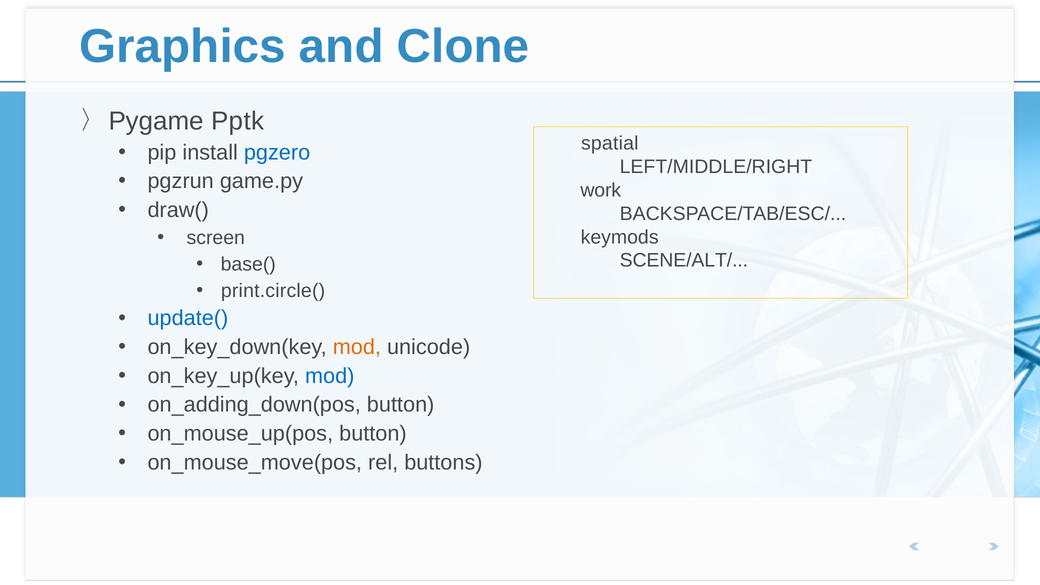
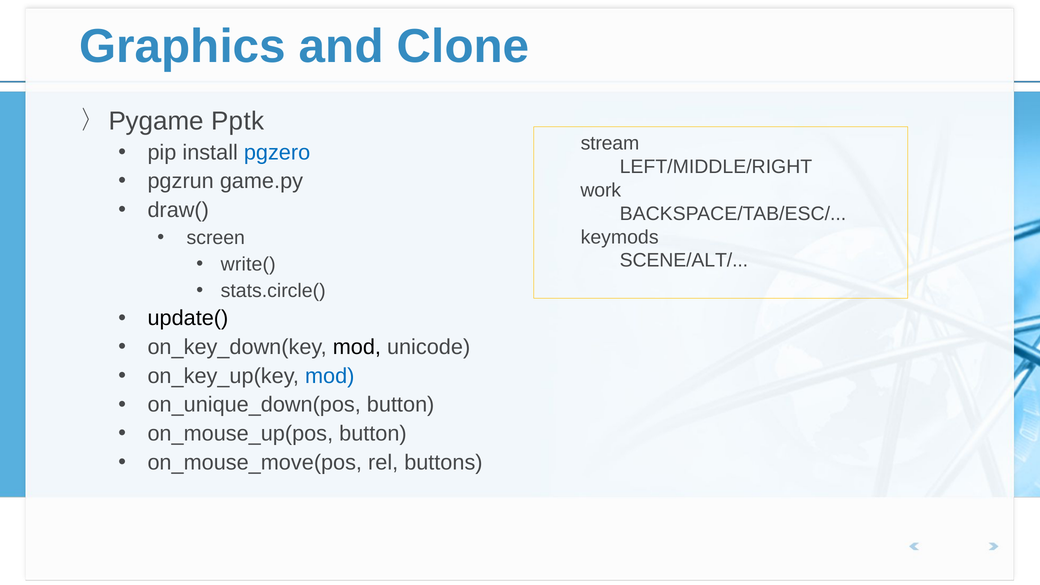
spatial: spatial -> stream (610, 144)
base(: base( -> write( (248, 264)
print.circle(: print.circle( -> stats.circle( (273, 291)
update( colour: blue -> black (188, 318)
mod colour: orange -> black (357, 347)
on_adding_down(pos: on_adding_down(pos -> on_unique_down(pos (254, 405)
